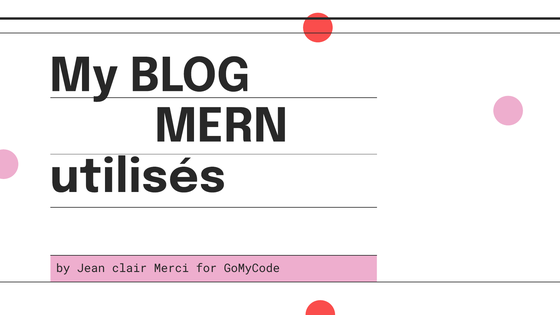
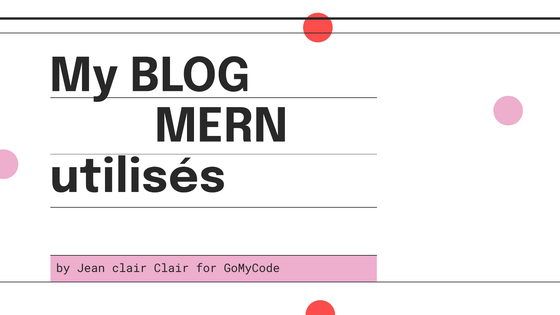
clair Merci: Merci -> Clair (171, 268)
